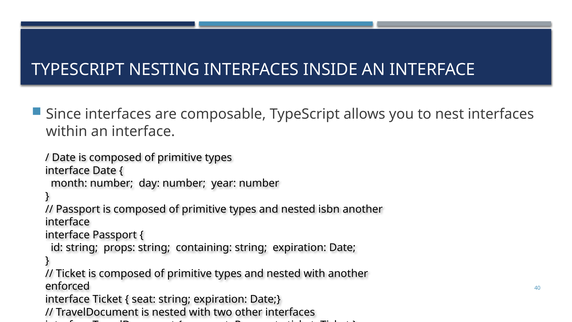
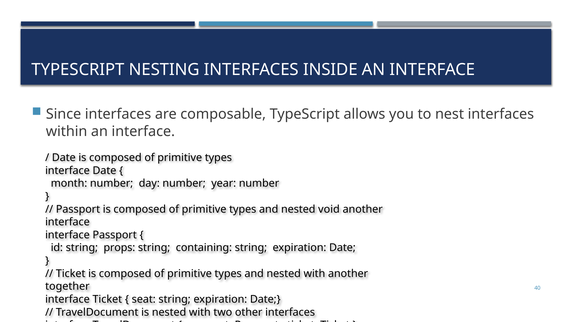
isbn: isbn -> void (329, 209)
enforced: enforced -> together (67, 286)
